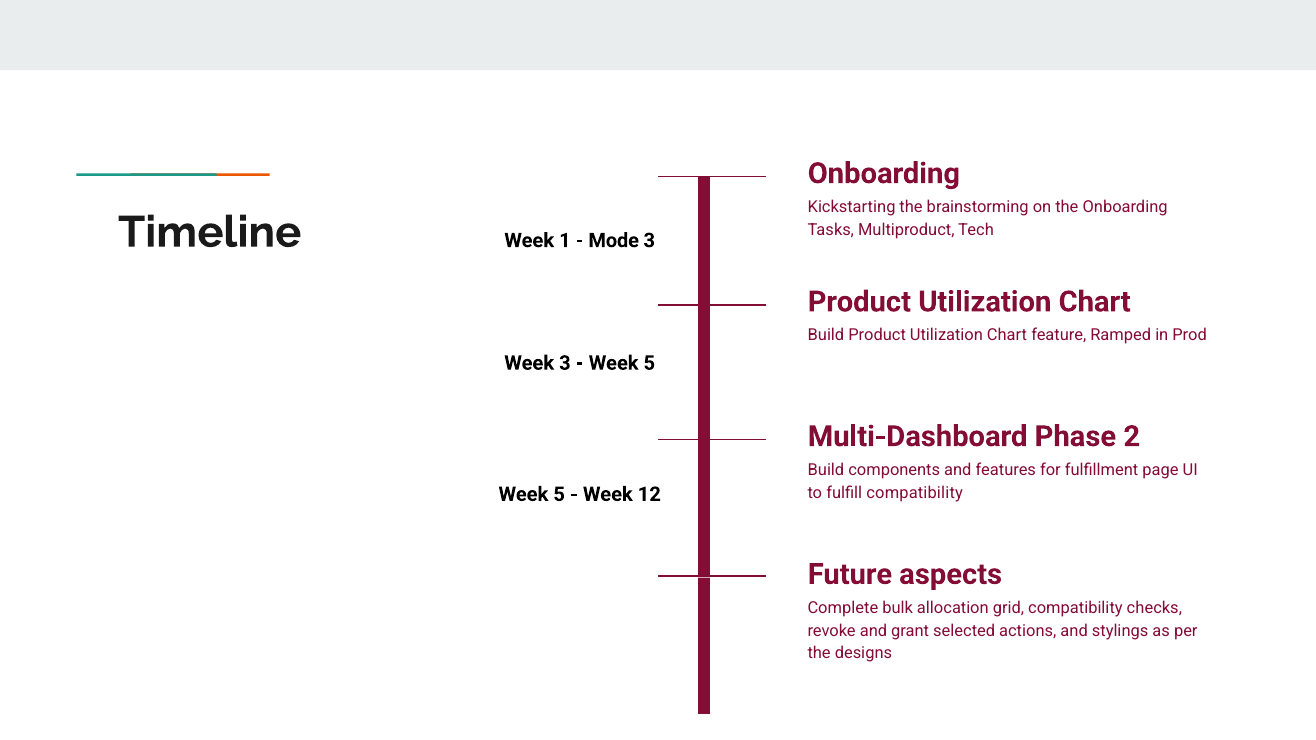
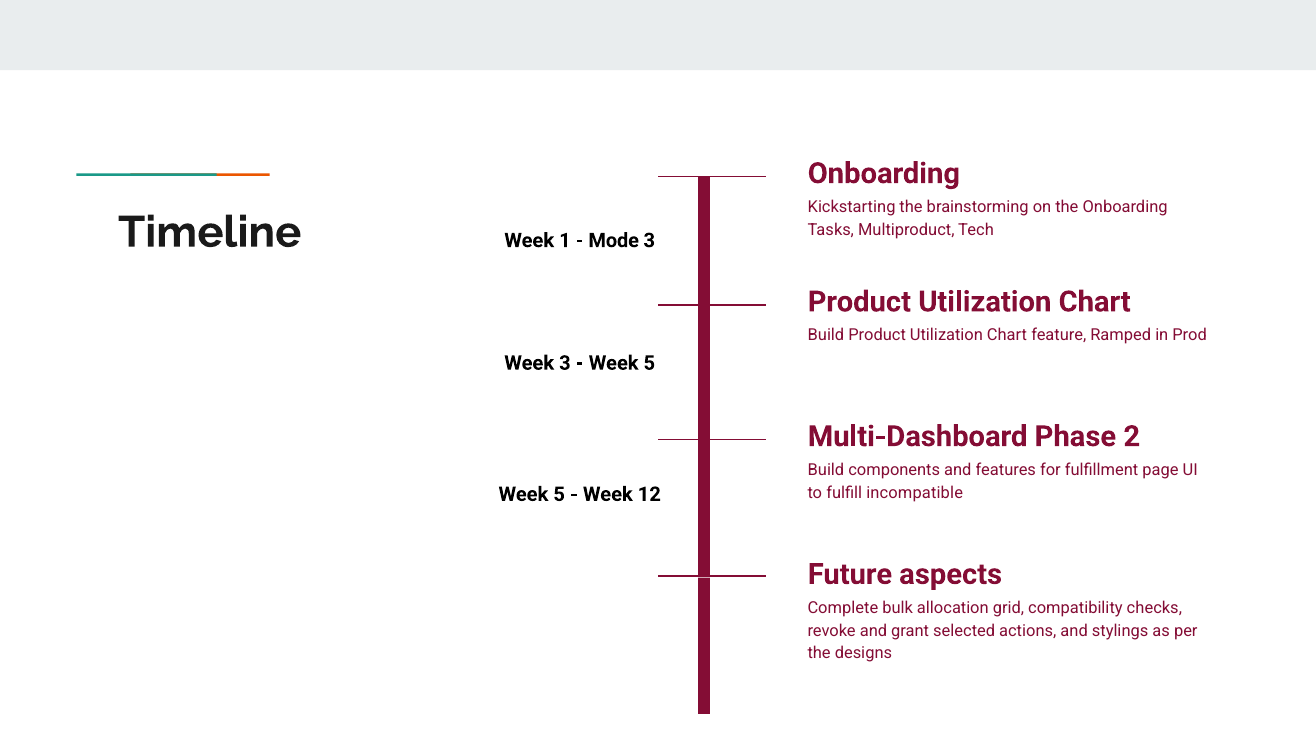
fulfill compatibility: compatibility -> incompatible (915, 493)
